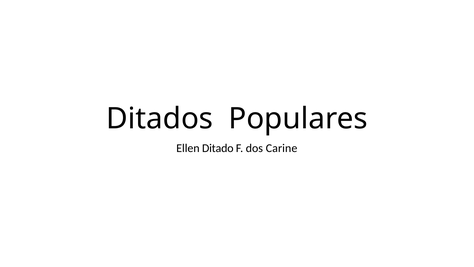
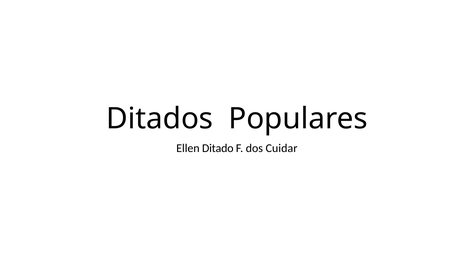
Carine: Carine -> Cuidar (282, 148)
